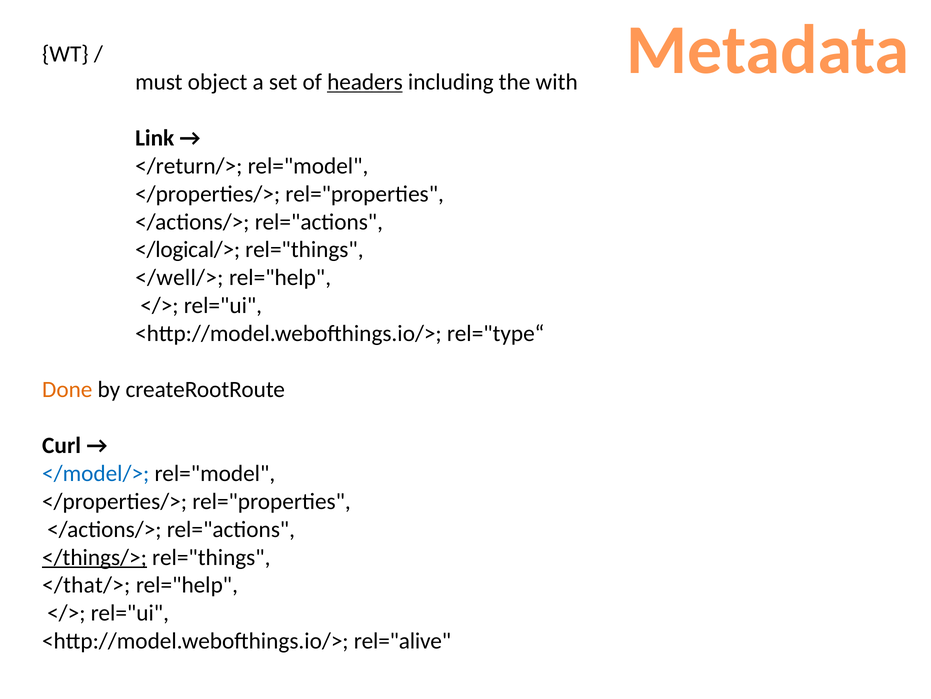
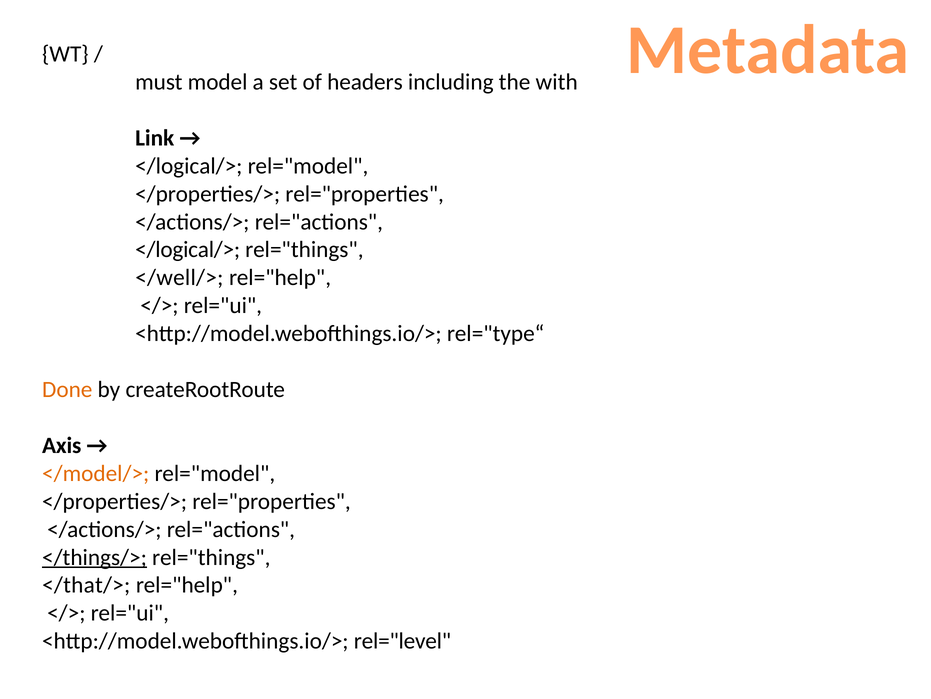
object: object -> model (218, 82)
headers underline: present -> none (365, 82)
</return/>: </return/> -> </logical/> (189, 166)
Curl: Curl -> Axis (62, 445)
</model/> colour: blue -> orange (96, 473)
rel="alive: rel="alive -> rel="level (402, 641)
